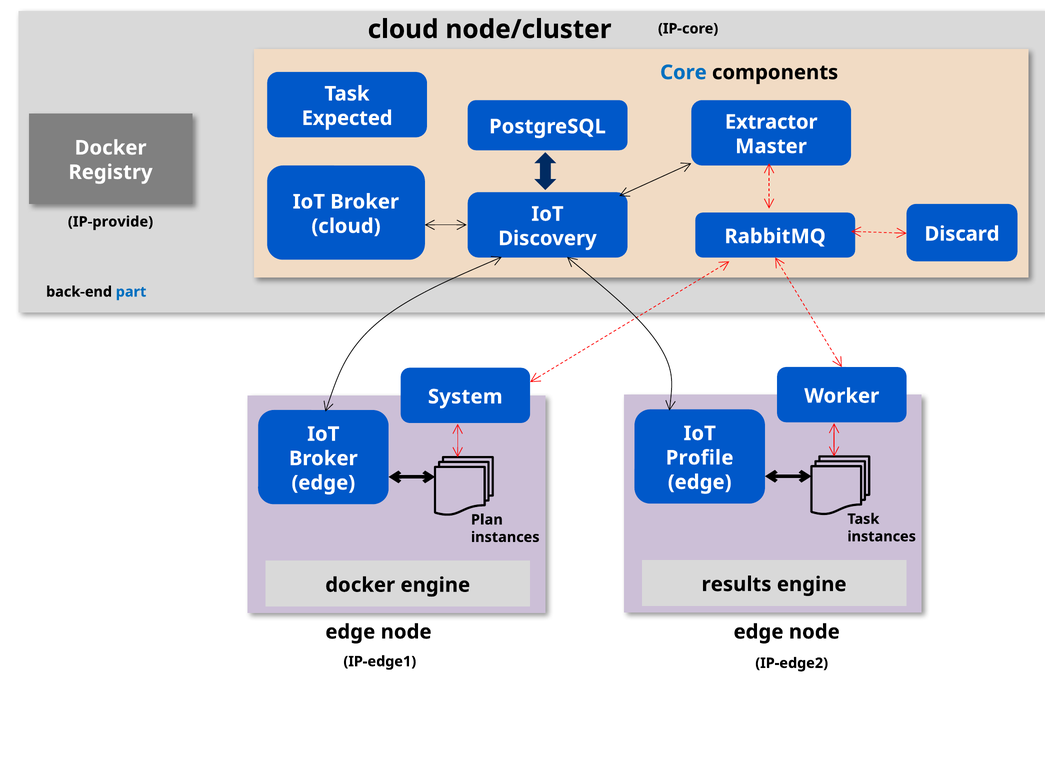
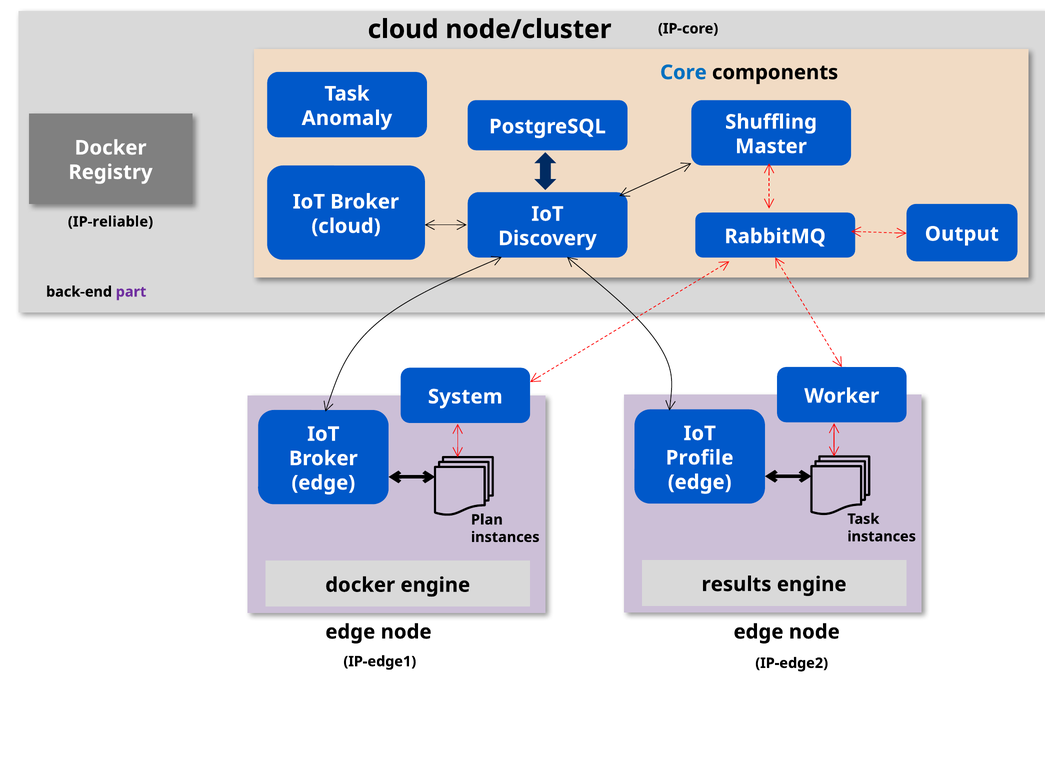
Expected: Expected -> Anomaly (347, 118)
Extractor: Extractor -> Shuffling (771, 122)
IP-provide: IP-provide -> IP-reliable (110, 222)
Discard: Discard -> Output (962, 234)
part colour: blue -> purple (131, 292)
